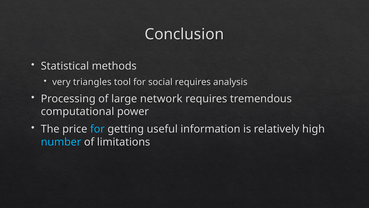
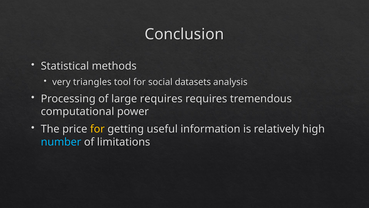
social requires: requires -> datasets (193, 82)
large network: network -> requires (161, 99)
for colour: light blue -> yellow (97, 129)
